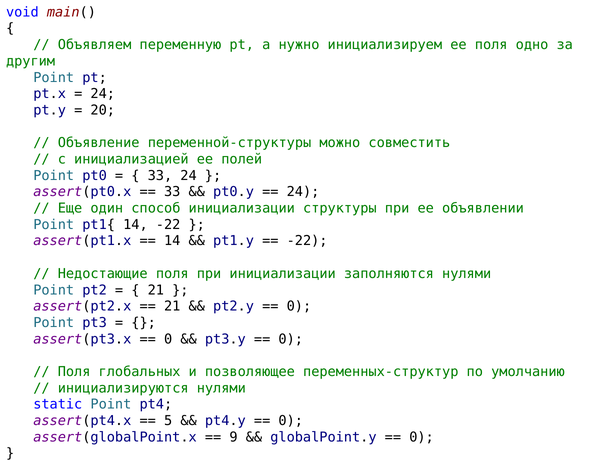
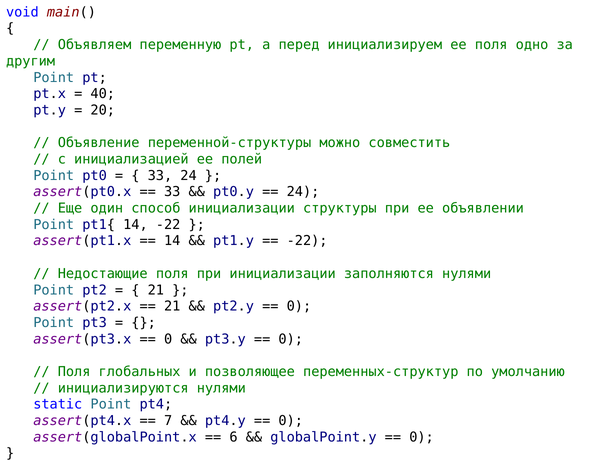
нужно: нужно -> перед (299, 45)
24: 24 -> 40 (103, 94)
5: 5 -> 7 (168, 421)
9: 9 -> 6 (234, 437)
